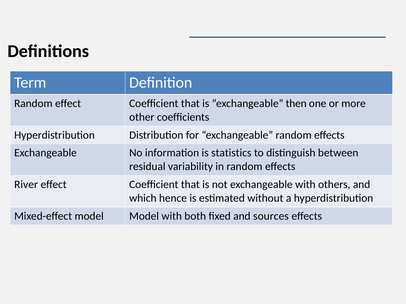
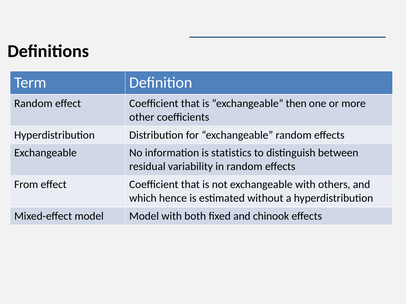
River: River -> From (26, 185)
sources: sources -> chinook (271, 216)
